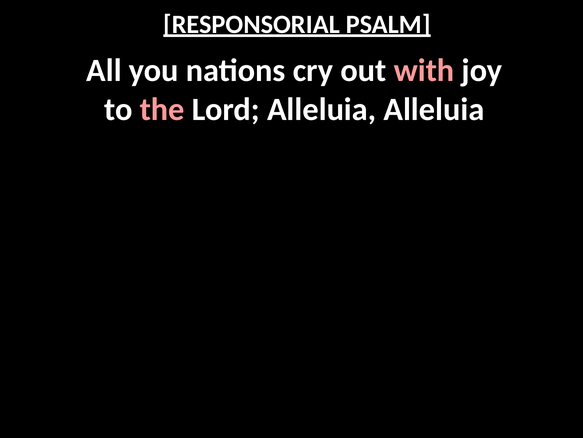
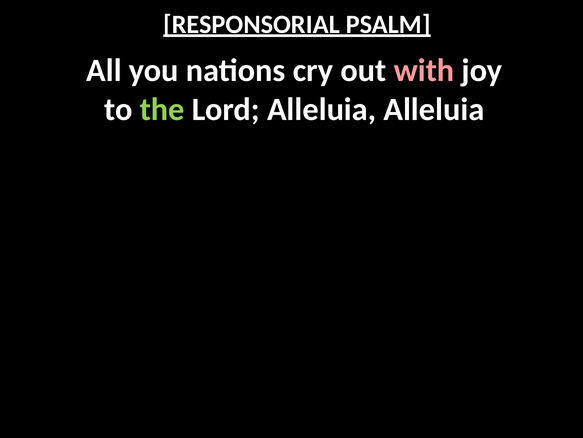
the colour: pink -> light green (162, 109)
